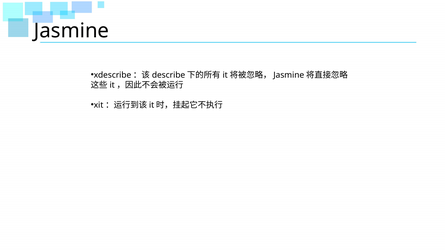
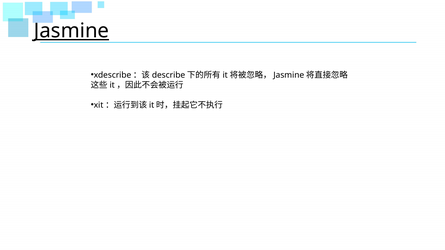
Jasmine underline: none -> present (72, 31)
